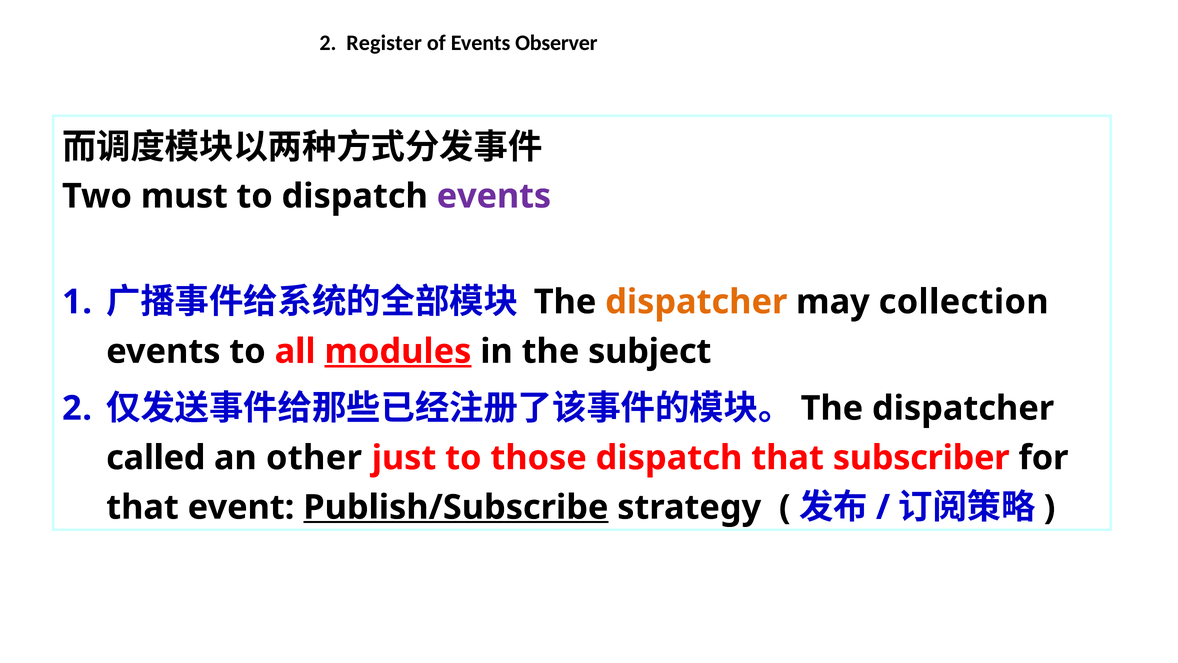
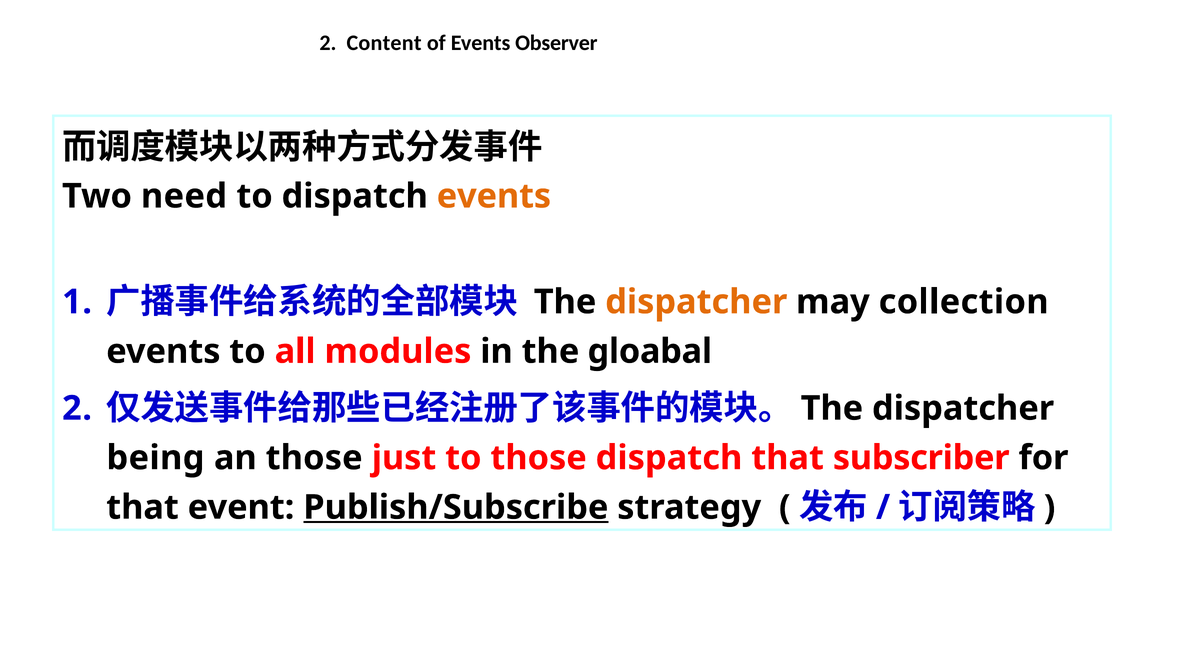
Register: Register -> Content (384, 43)
must: must -> need (184, 196)
events colour: purple -> orange (494, 196)
modules underline: present -> none (398, 351)
subject: subject -> gloabal (650, 351)
called: called -> being (155, 458)
an other: other -> those (314, 458)
